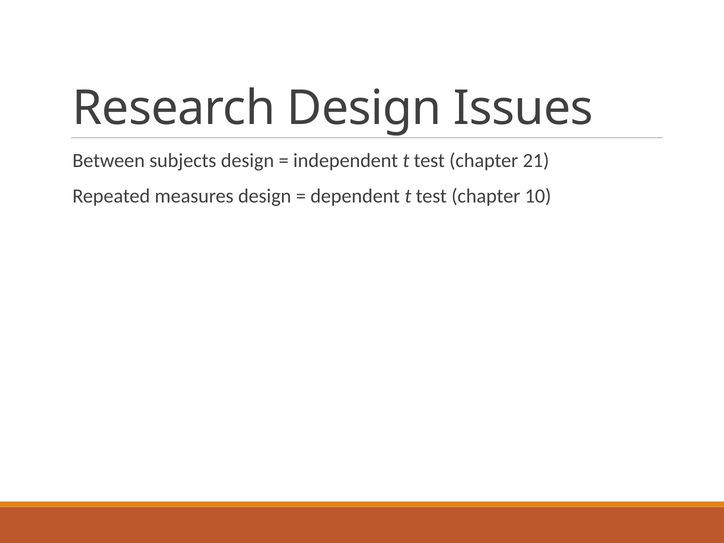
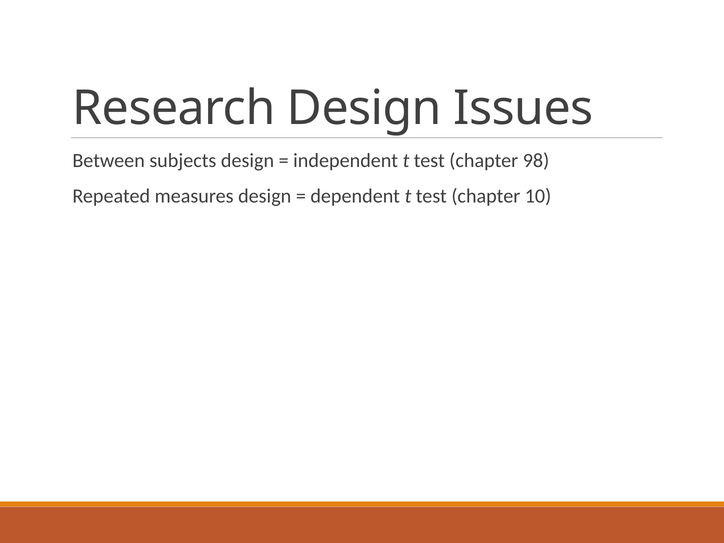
21: 21 -> 98 (536, 161)
